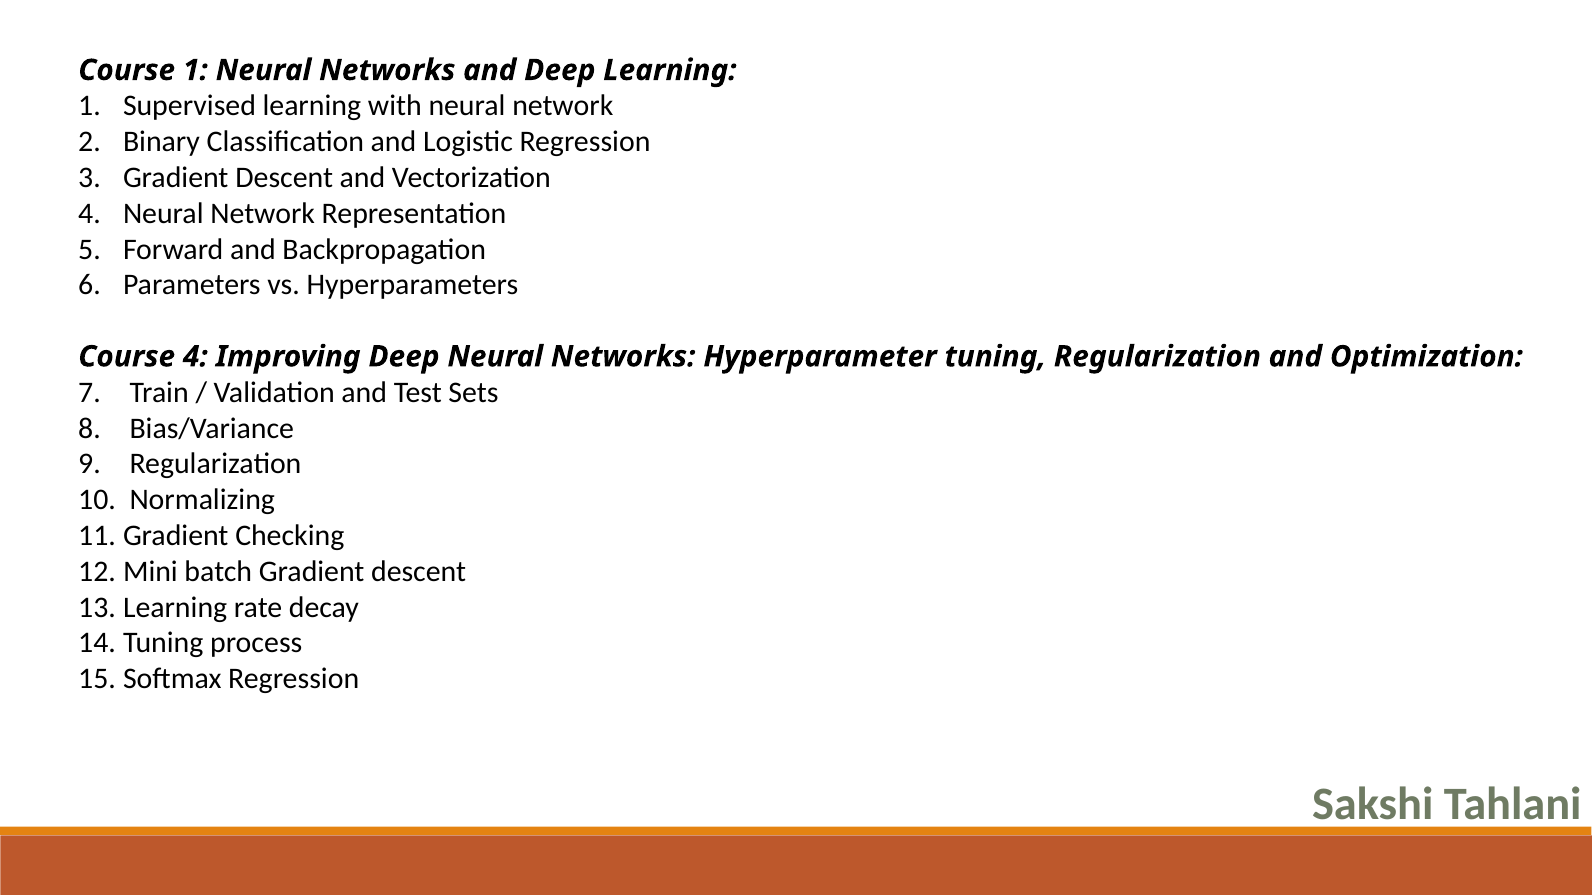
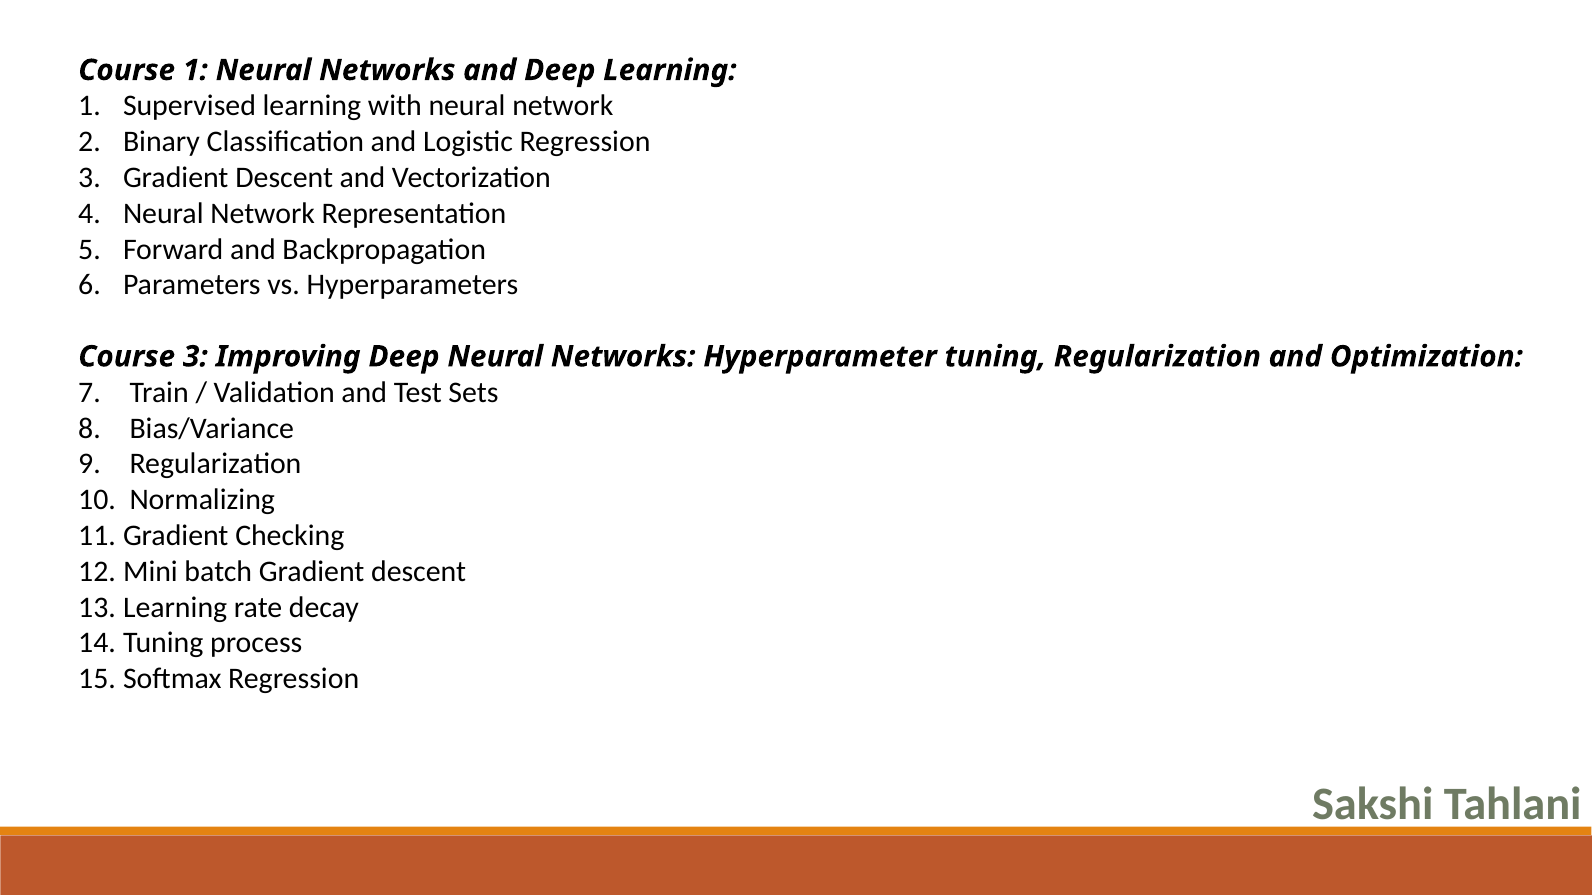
Course 4: 4 -> 3 (195, 357)
